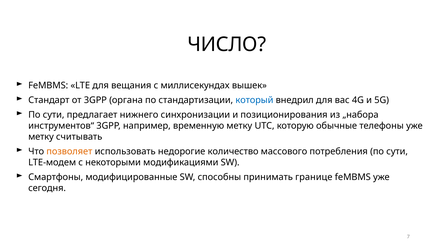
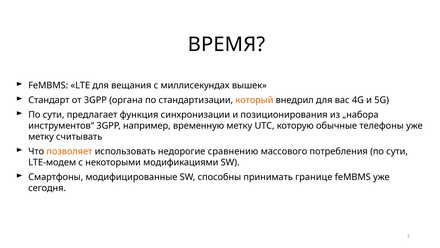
ЧИСЛО: ЧИСЛО -> ВРЕМЯ (227, 45)
который colour: blue -> orange (254, 100)
нижнего: нижнего -> функция (139, 115)
количество: количество -> сравнению (233, 151)
